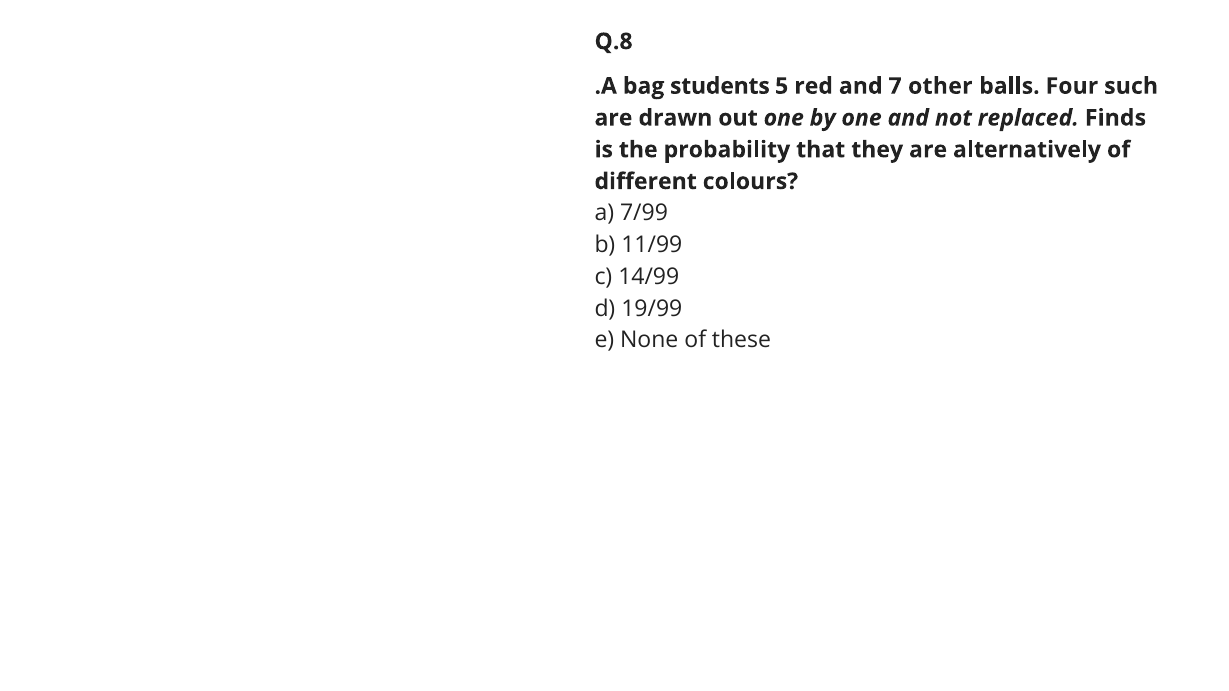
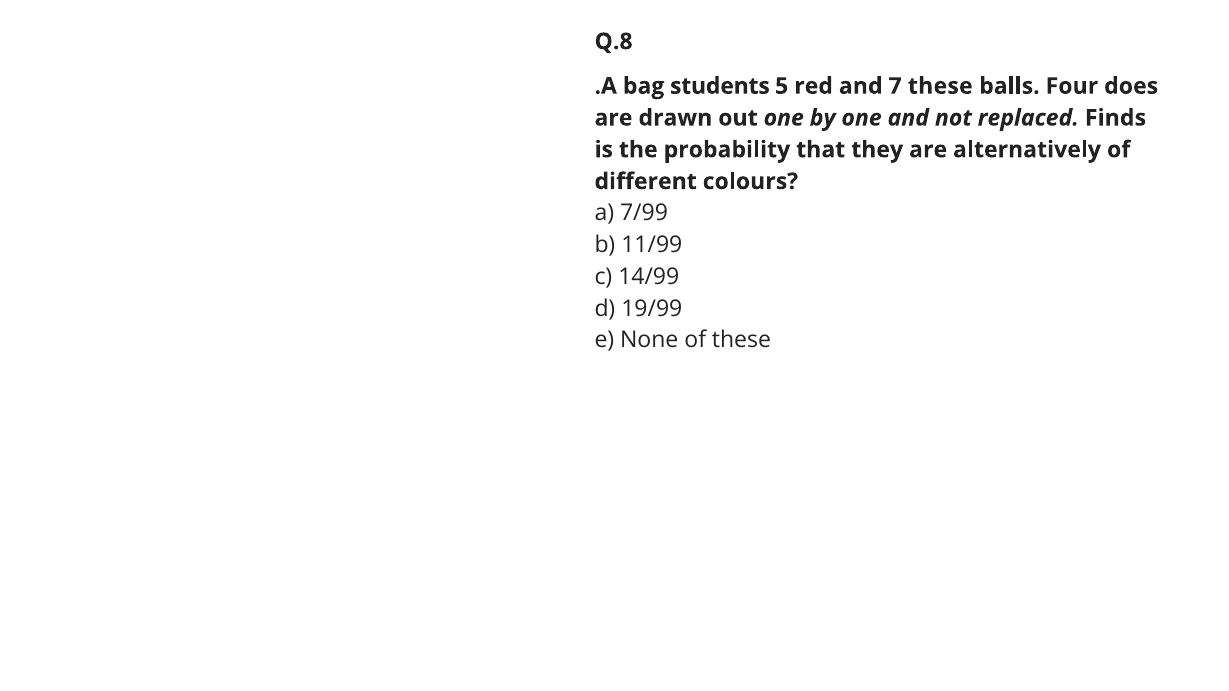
7 other: other -> these (940, 86)
such: such -> does (1131, 86)
